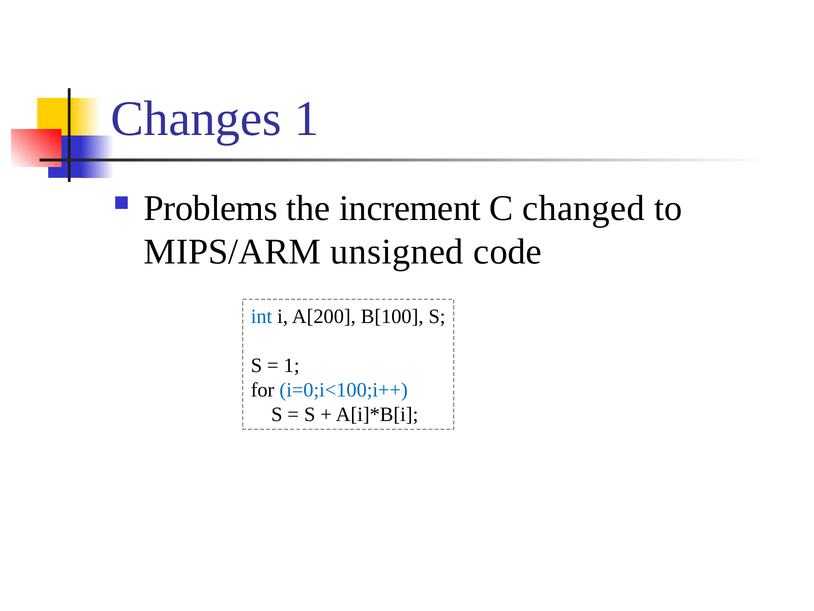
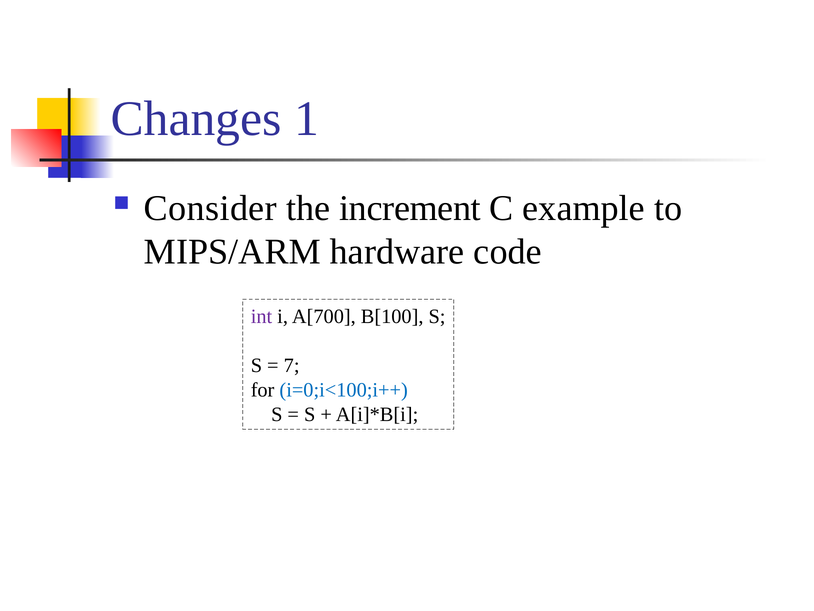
Problems: Problems -> Consider (210, 208)
changed: changed -> example (584, 208)
unsigned: unsigned -> hardware (397, 251)
int colour: blue -> purple (261, 317)
A[200: A[200 -> A[700 (324, 317)
1: 1 -> 7 (292, 365)
